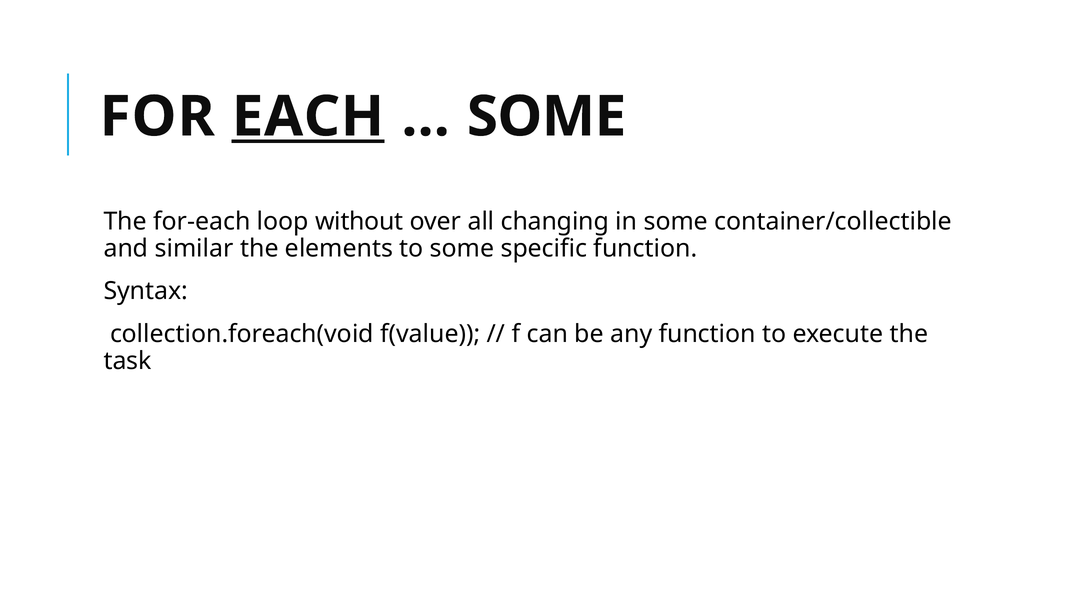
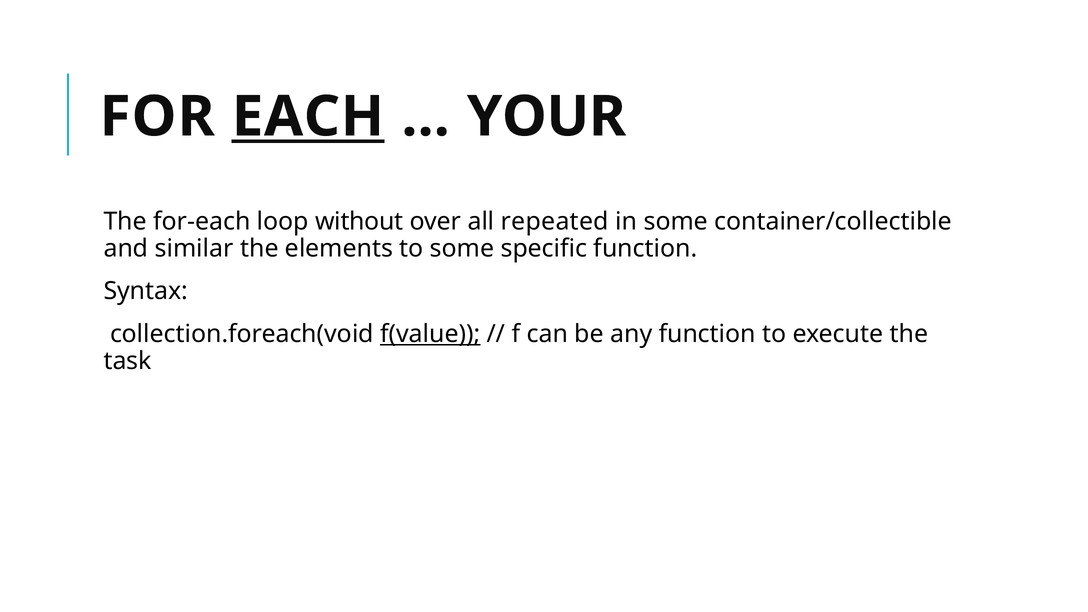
SOME: SOME -> YOUR (546, 117)
changing: changing -> repeated (555, 221)
f(value underline: none -> present (430, 334)
